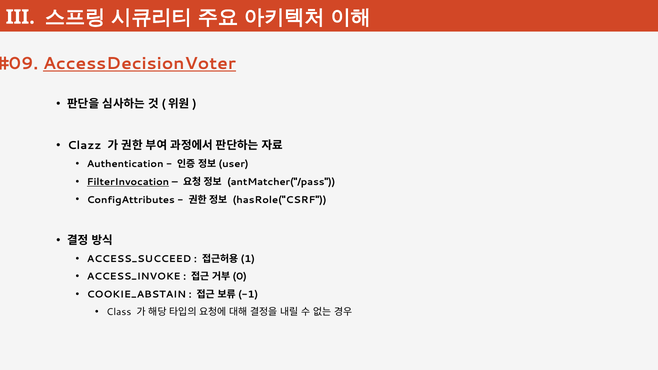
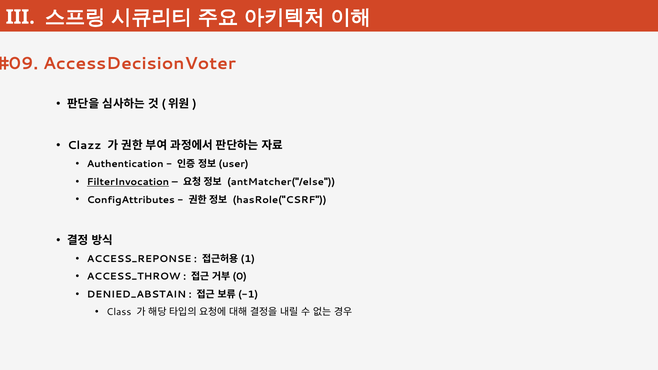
AccessDecisionVoter underline: present -> none (139, 64)
antMatcher("/pass: antMatcher("/pass -> antMatcher("/else (281, 182)
ACCESS_SUCCEED: ACCESS_SUCCEED -> ACCESS_REPONSE (139, 259)
ACCESS_INVOKE: ACCESS_INVOKE -> ACCESS_THROW (134, 277)
COOKIE_ABSTAIN: COOKIE_ABSTAIN -> DENIED_ABSTAIN (136, 295)
